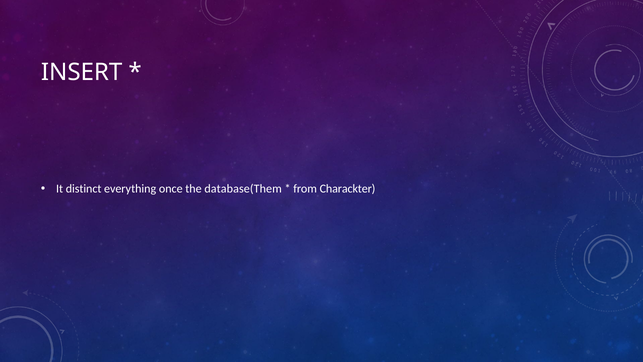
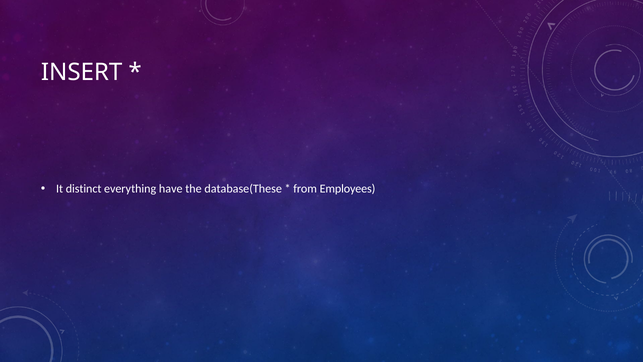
once: once -> have (171, 189)
database(Them: database(Them -> database(These (243, 189)
Charackter: Charackter -> Employees (348, 189)
